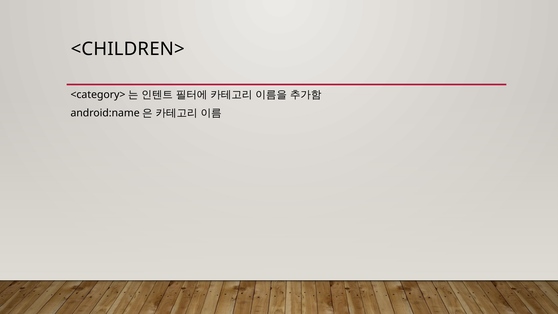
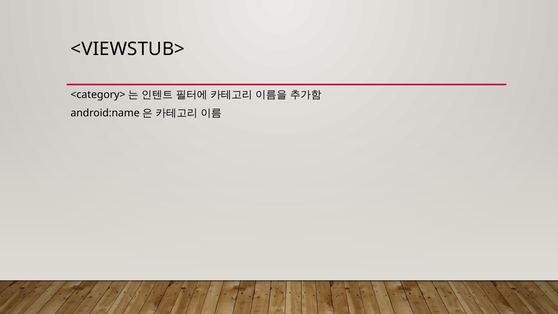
<CHILDREN>: <CHILDREN> -> <VIEWSTUB> (128, 49)
